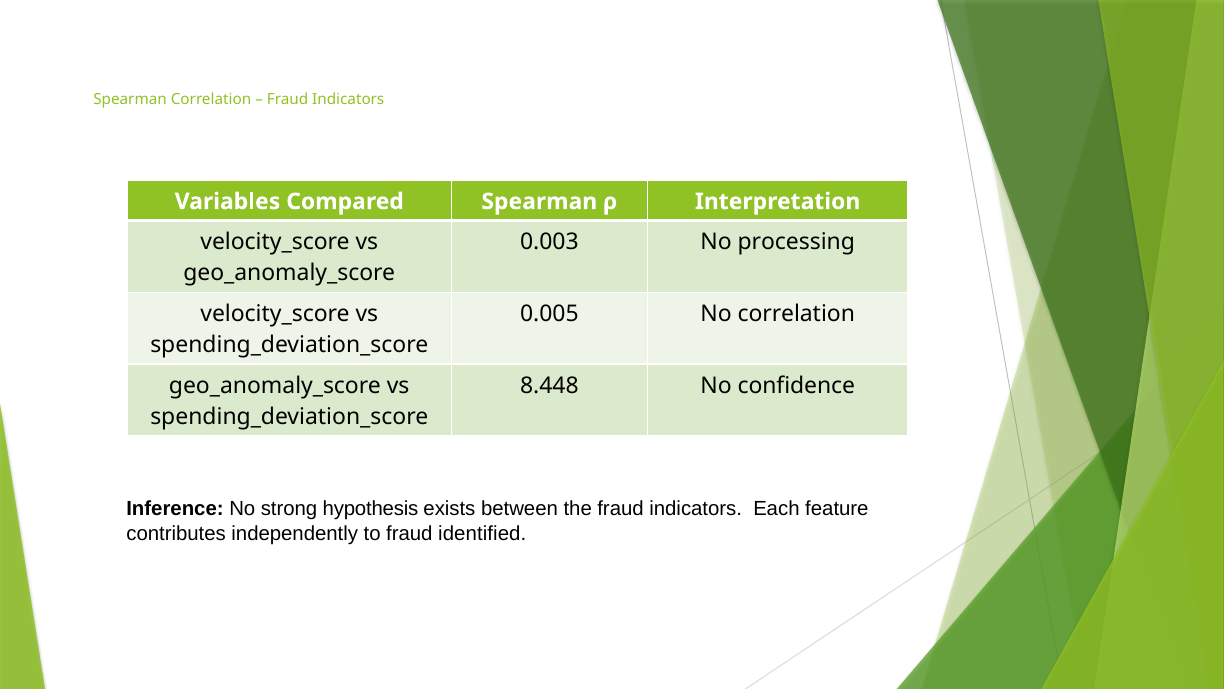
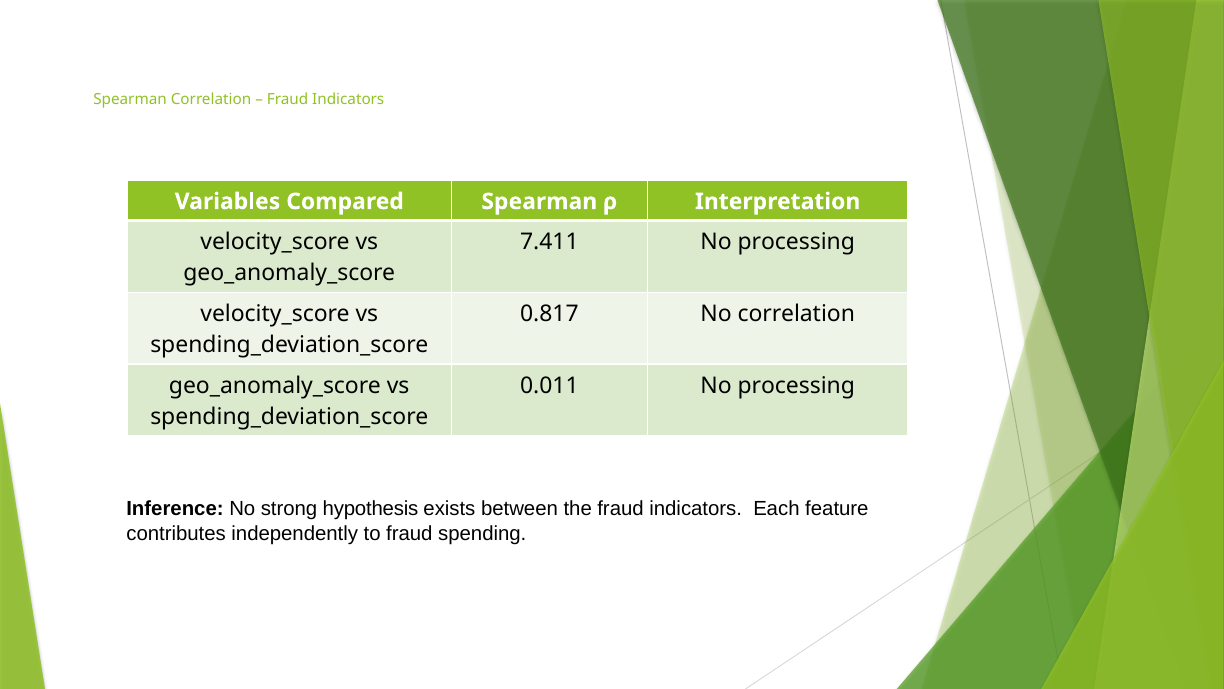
0.003: 0.003 -> 7.411 (549, 242)
0.005: 0.005 -> 0.817 (549, 314)
8.448: 8.448 -> 0.011 (549, 385)
confidence: confidence -> processing (796, 385)
identified: identified -> spending (482, 533)
